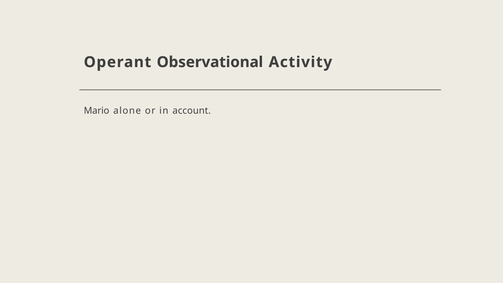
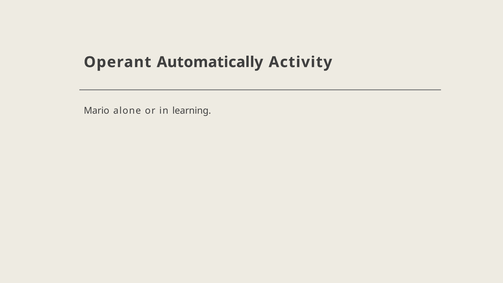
Observational: Observational -> Automatically (210, 62)
account: account -> learning (192, 111)
